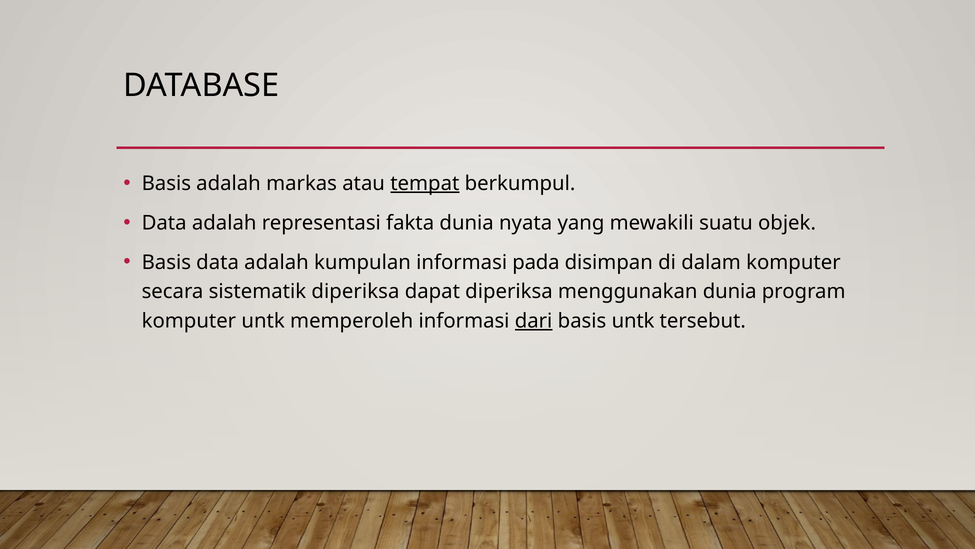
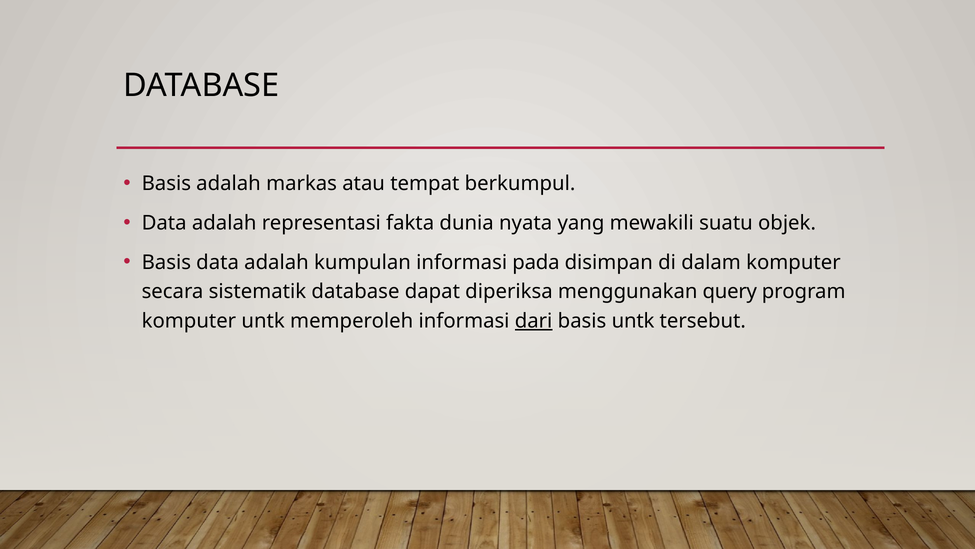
tempat underline: present -> none (425, 183)
sistematik diperiksa: diperiksa -> database (355, 291)
menggunakan dunia: dunia -> query (730, 291)
